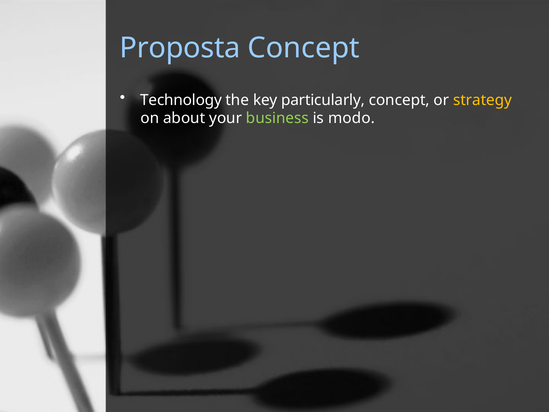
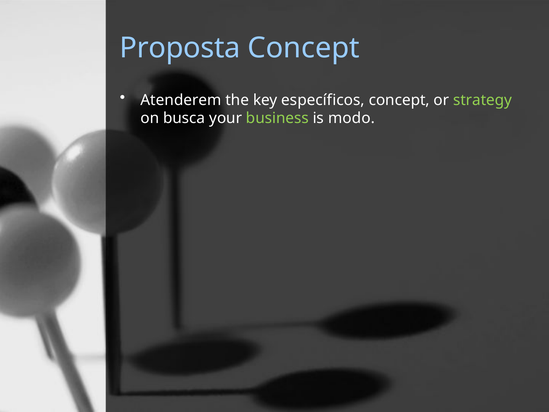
Technology: Technology -> Atenderem (181, 100)
particularly: particularly -> específicos (323, 100)
strategy colour: yellow -> light green (483, 100)
about: about -> busca (184, 118)
